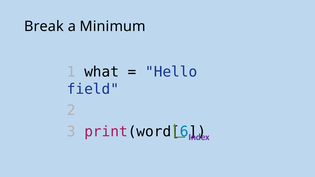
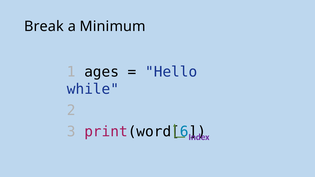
what: what -> ages (102, 72)
field: field -> while (93, 89)
